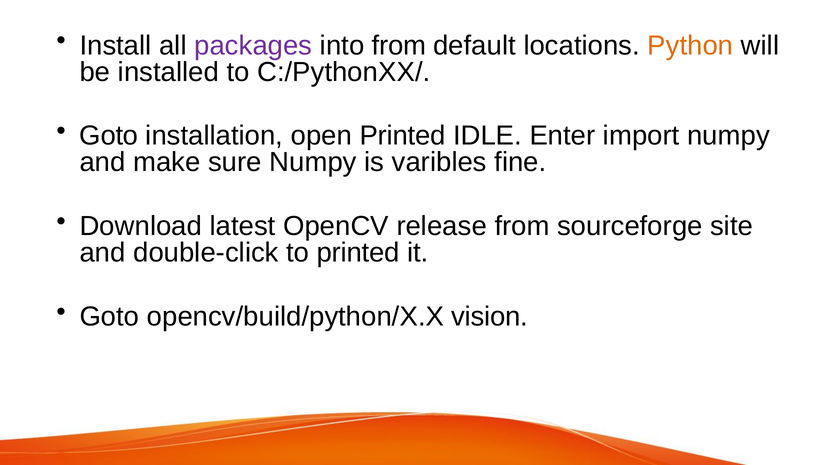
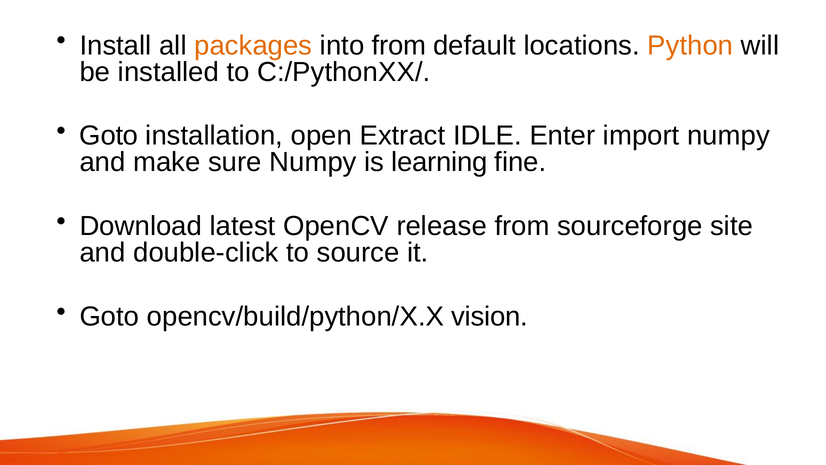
packages colour: purple -> orange (253, 45)
open Printed: Printed -> Extract (403, 136)
varibles: varibles -> learning (439, 162)
to printed: printed -> source (358, 253)
